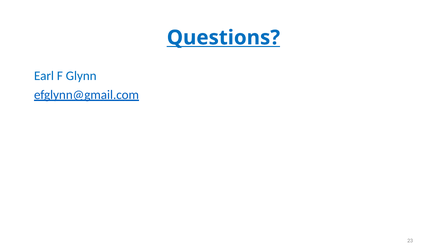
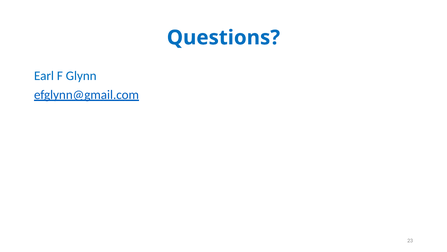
Questions underline: present -> none (223, 38)
